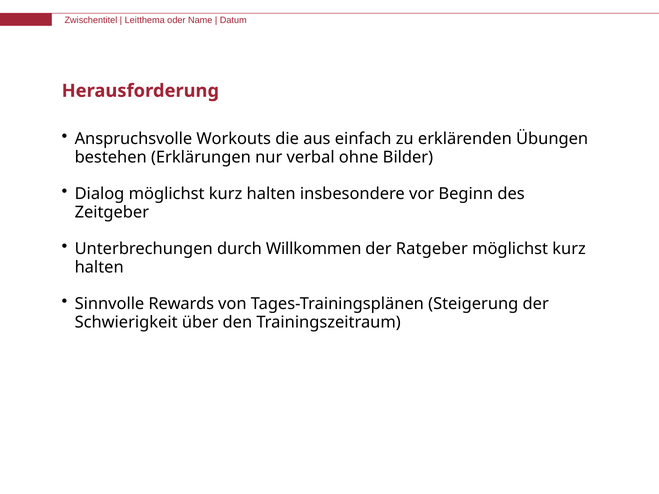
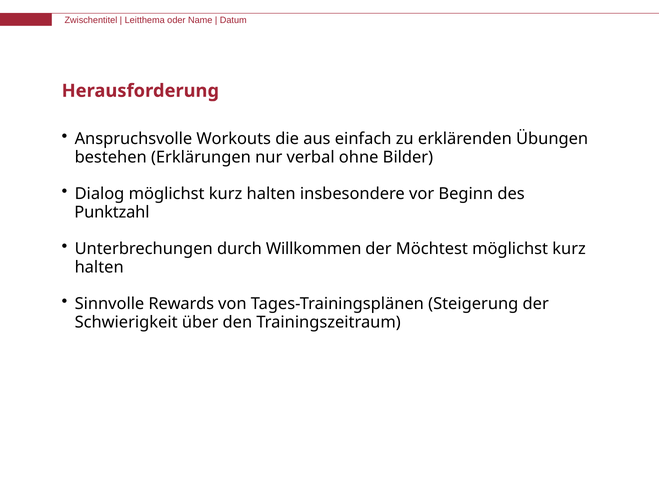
Zeitgeber: Zeitgeber -> Punktzahl (112, 212)
Ratgeber: Ratgeber -> Möchtest (432, 249)
